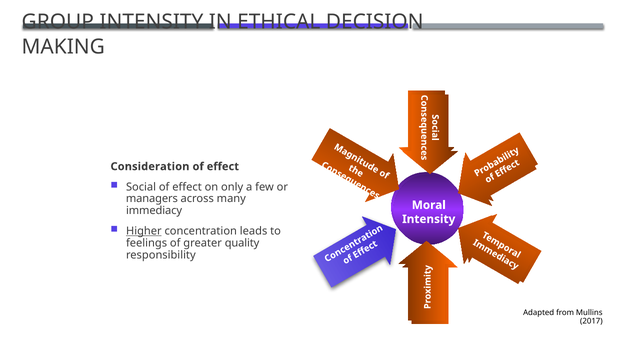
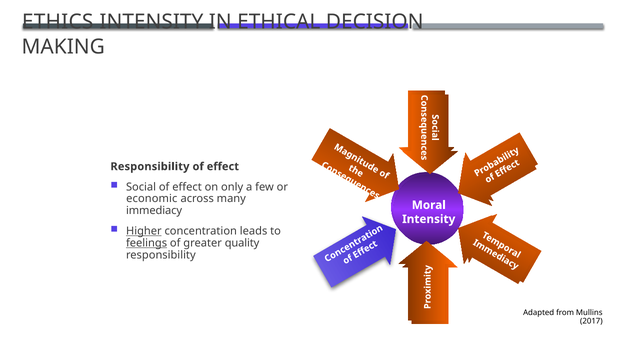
GROUP: GROUP -> ETHICS (58, 22)
Consideration: Consideration -> Responsibility (150, 167)
managers: managers -> economic (152, 199)
feelings underline: none -> present (147, 243)
